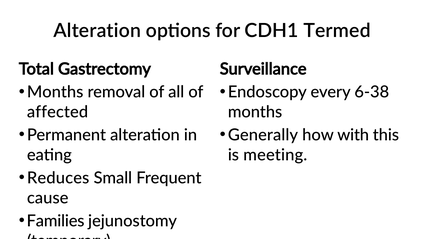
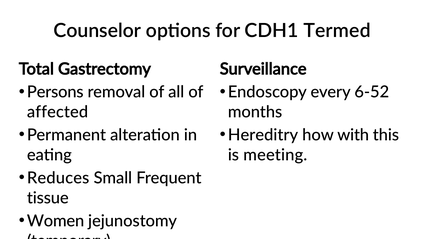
Alteration: Alteration -> Counselor (97, 31)
Months: Months -> Persons (55, 92)
6-38: 6-38 -> 6-52 (372, 92)
Generally: Generally -> Hereditry (263, 135)
cause: cause -> tissue (48, 198)
Families: Families -> Women (56, 221)
